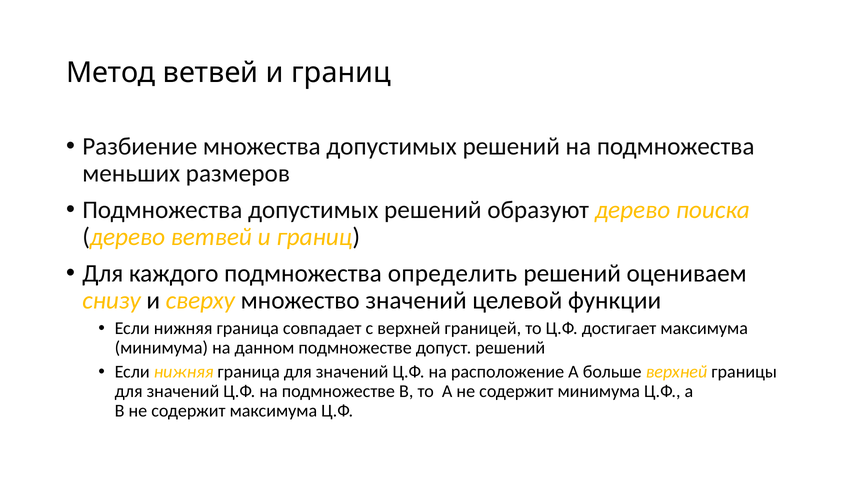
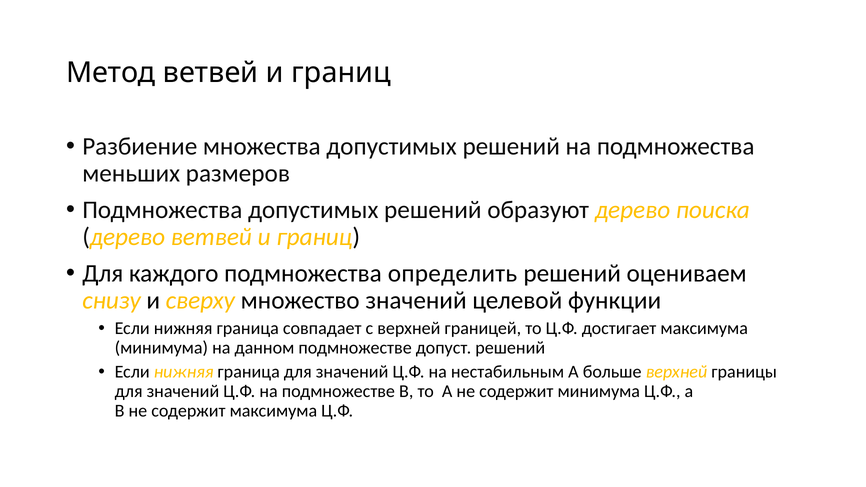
расположение: расположение -> нестабильным (508, 372)
